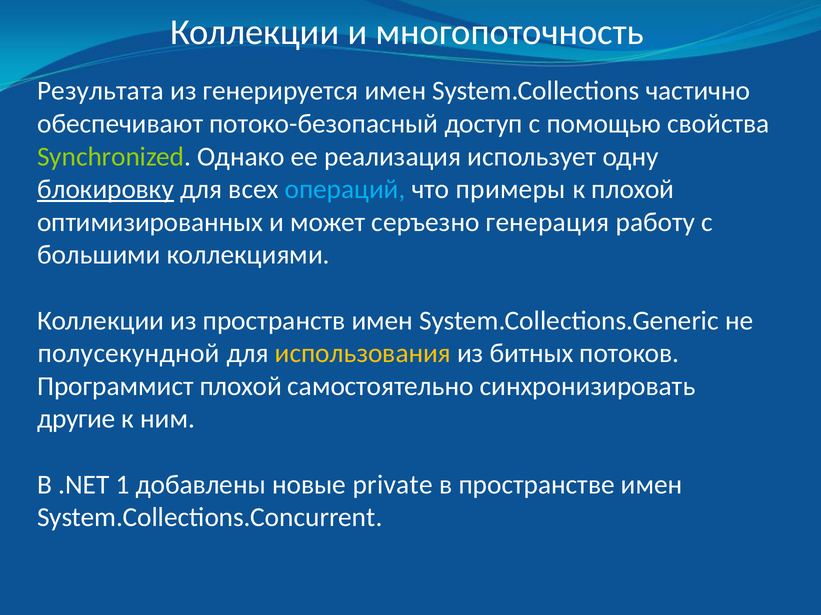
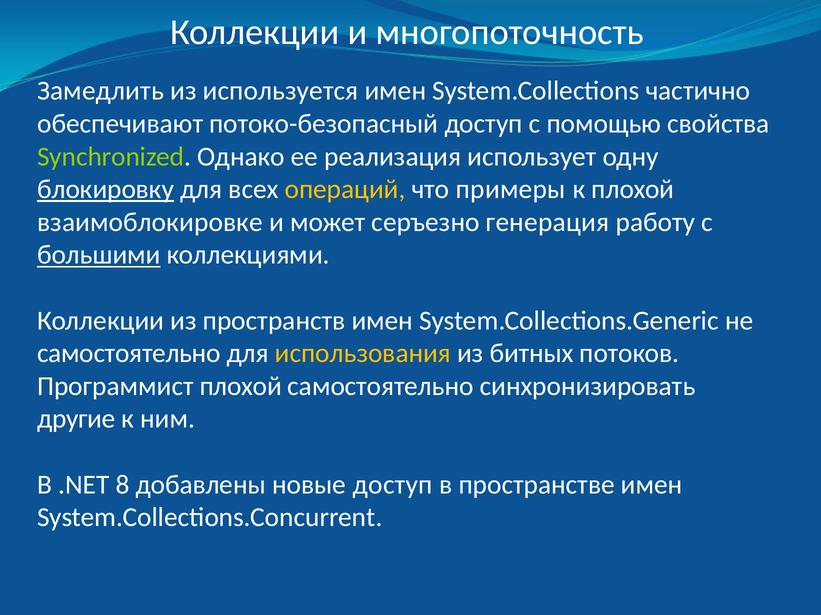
Результата: Результата -> Замедлить (101, 91)
генерируется: генерируется -> используется (281, 91)
операций colour: light blue -> yellow (345, 190)
оптимизированных: оптимизированных -> взаимоблокировке (150, 222)
большими underline: none -> present (99, 255)
полусекундной: полусекундной -> самостоятельно (129, 354)
1: 1 -> 8 (122, 485)
новые private: private -> доступ (393, 485)
